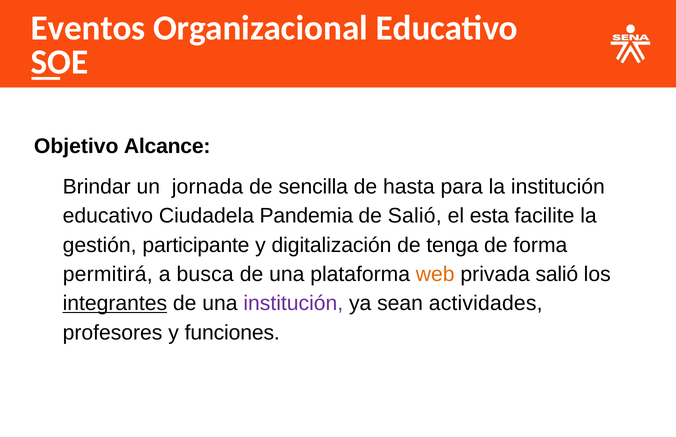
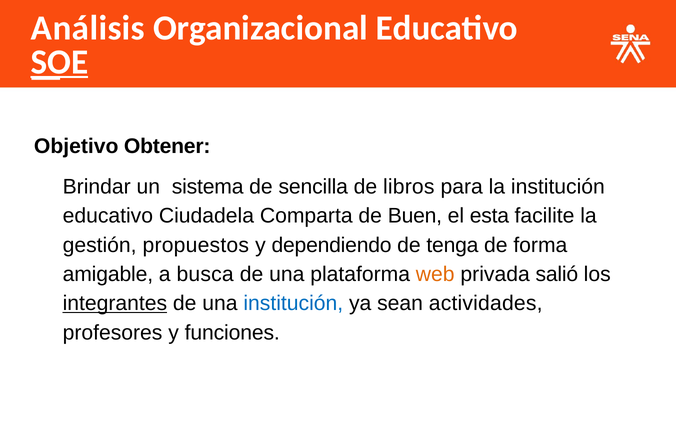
Eventos: Eventos -> Análisis (88, 28)
SOE underline: none -> present (59, 62)
Alcance: Alcance -> Obtener (167, 146)
jornada: jornada -> sistema (208, 187)
hasta: hasta -> libros (409, 187)
Pandemia: Pandemia -> Comparta (306, 216)
de Salió: Salió -> Buen (415, 216)
participante: participante -> propuestos (196, 245)
digitalización: digitalización -> dependiendo (332, 245)
permitirá: permitirá -> amigable (108, 274)
institución colour: purple -> blue (293, 303)
